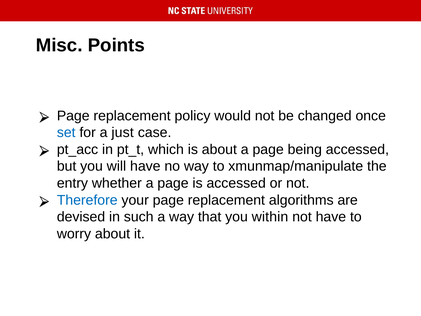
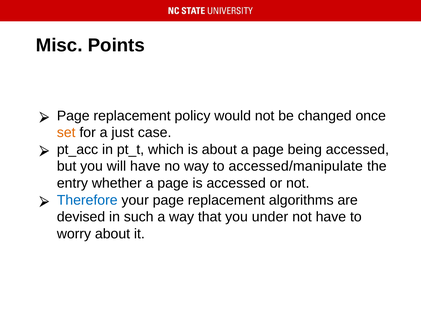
set colour: blue -> orange (66, 133)
xmunmap/manipulate: xmunmap/manipulate -> accessed/manipulate (296, 166)
within: within -> under (270, 217)
